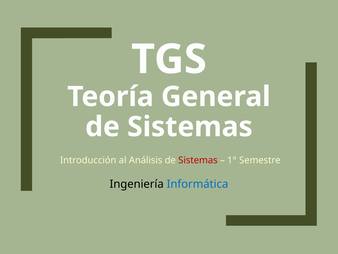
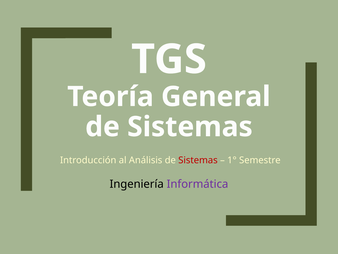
Informática colour: blue -> purple (197, 184)
